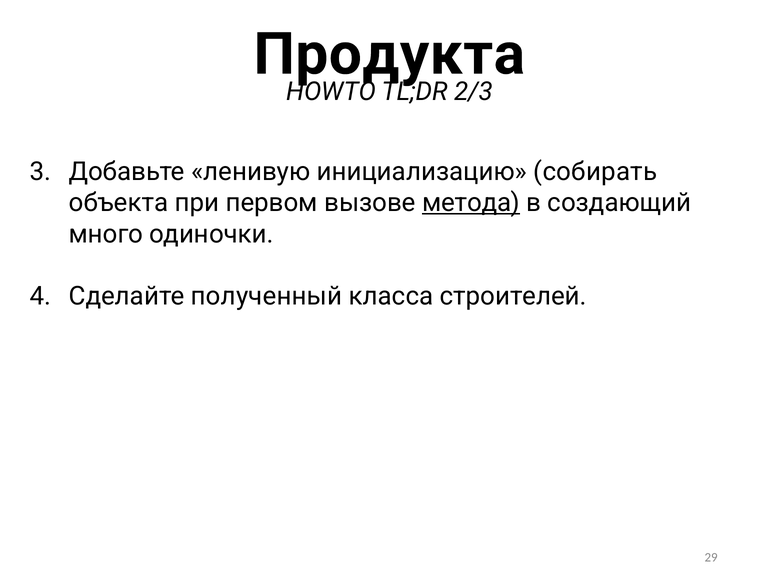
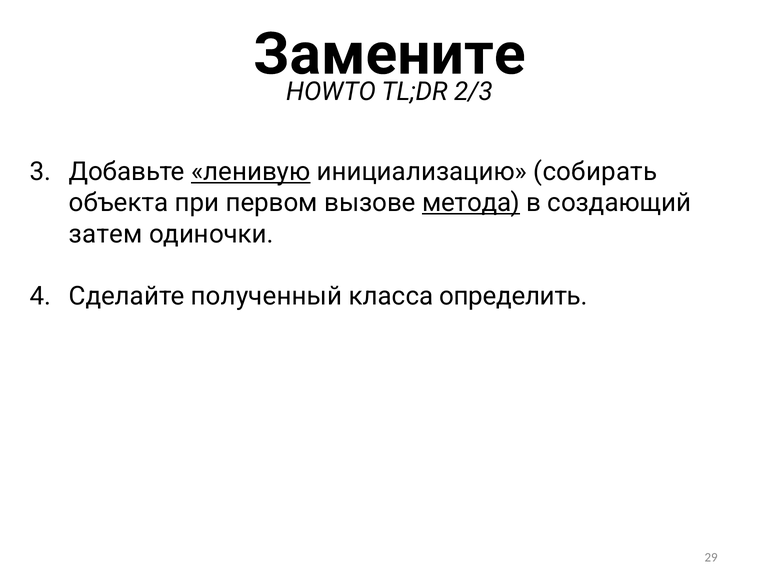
Продукта: Продукта -> Замените (389, 54)
ленивую underline: none -> present (251, 172)
много: много -> затем (106, 234)
строителей: строителей -> определить (513, 296)
